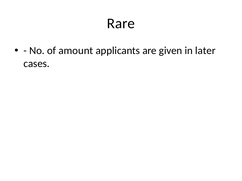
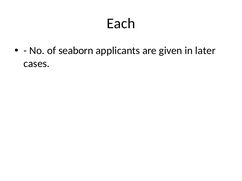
Rare: Rare -> Each (121, 23)
amount: amount -> seaborn (76, 51)
